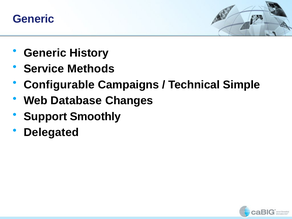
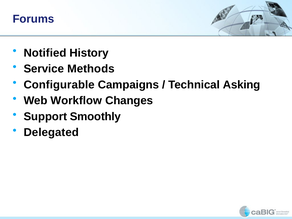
Generic: Generic -> Forums (33, 19)
Generic: Generic -> Notified (45, 53)
Simple: Simple -> Asking (242, 85)
Database: Database -> Workflow (76, 101)
